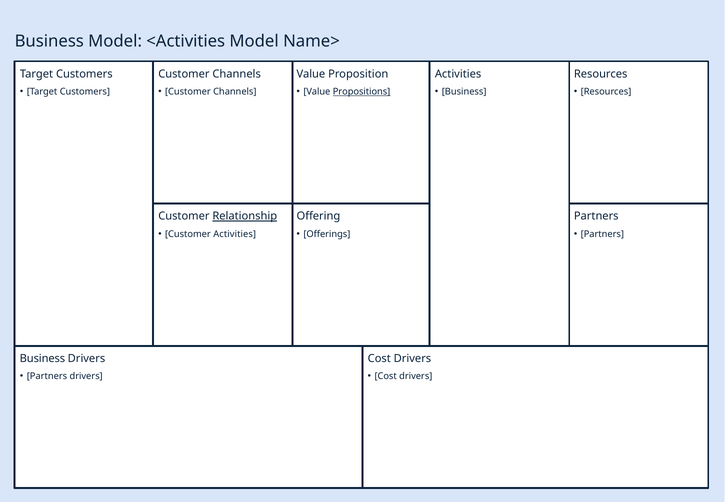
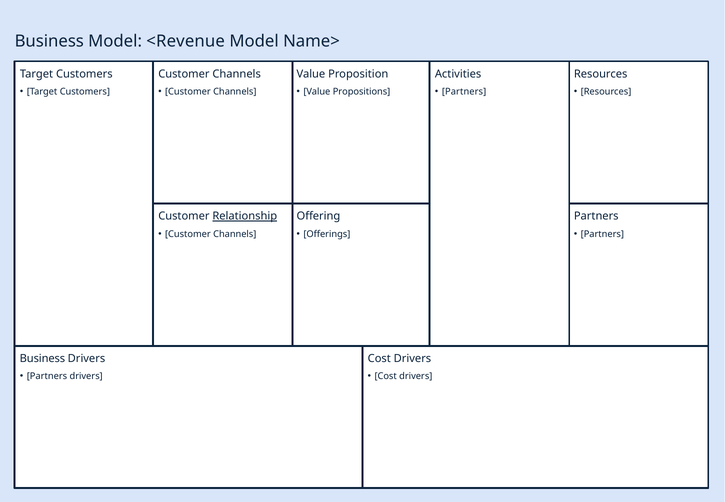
<Activities: <Activities -> <Revenue (186, 41)
Propositions underline: present -> none (362, 92)
Business: Business -> Partners (464, 92)
Activities: Activities -> Channels (235, 234)
